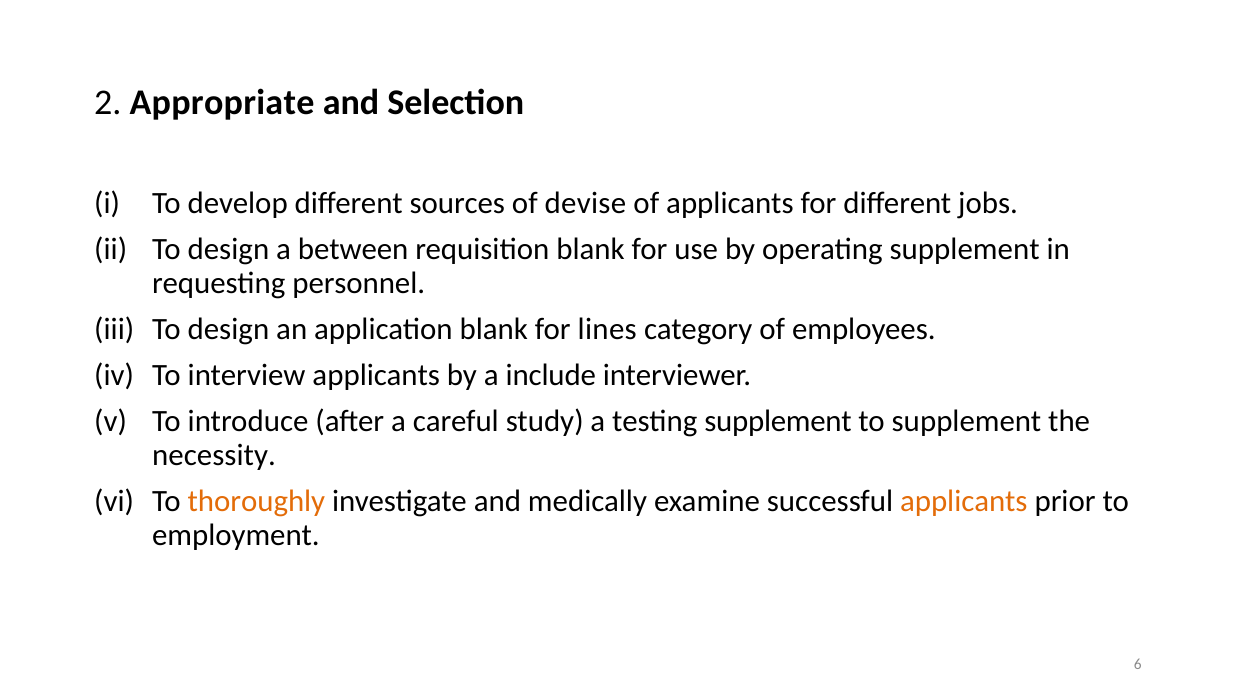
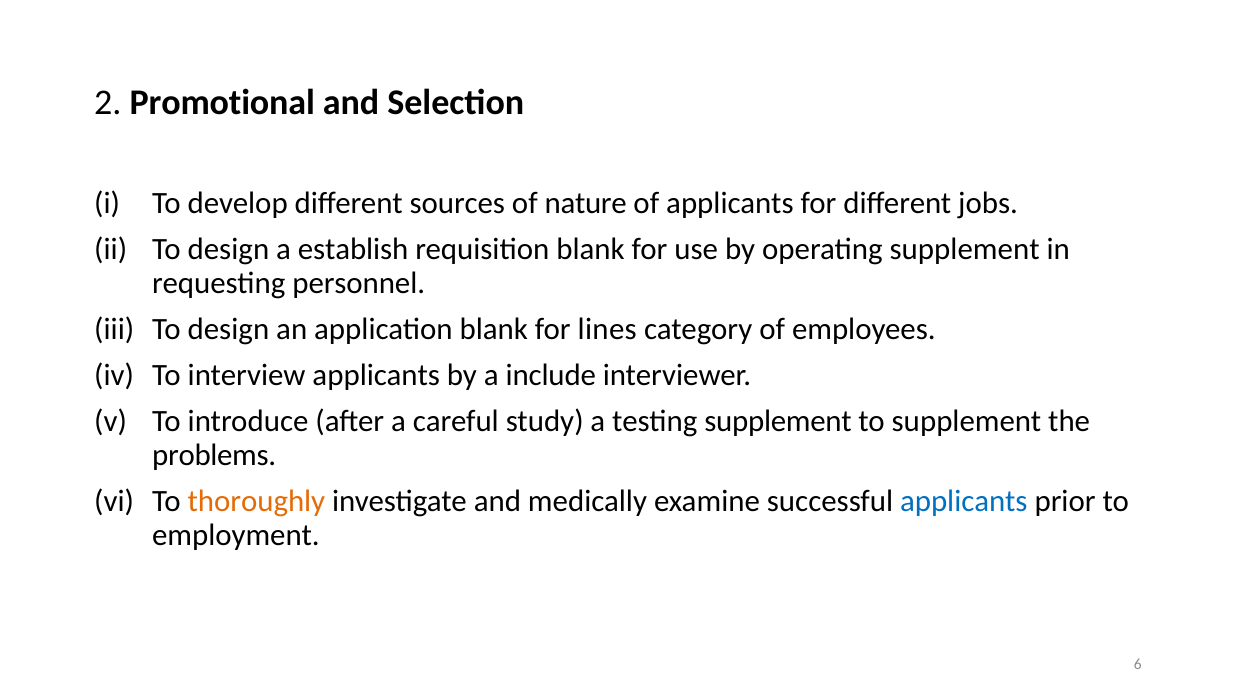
Appropriate: Appropriate -> Promotional (222, 102)
devise: devise -> nature (586, 203)
between: between -> establish (353, 249)
necessity: necessity -> problems (214, 455)
applicants colour: orange -> blue (964, 501)
